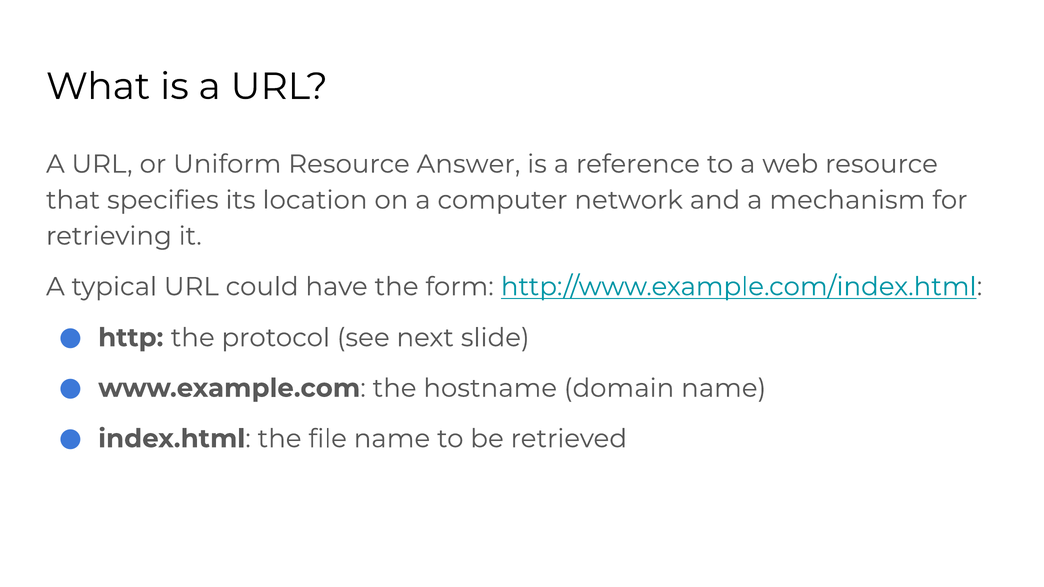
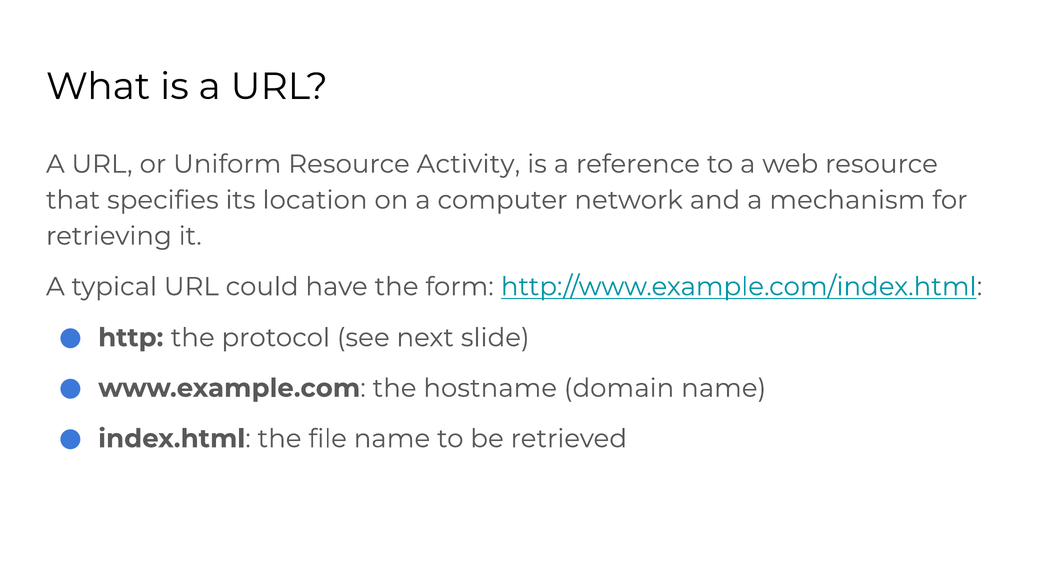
Answer: Answer -> Activity (468, 164)
